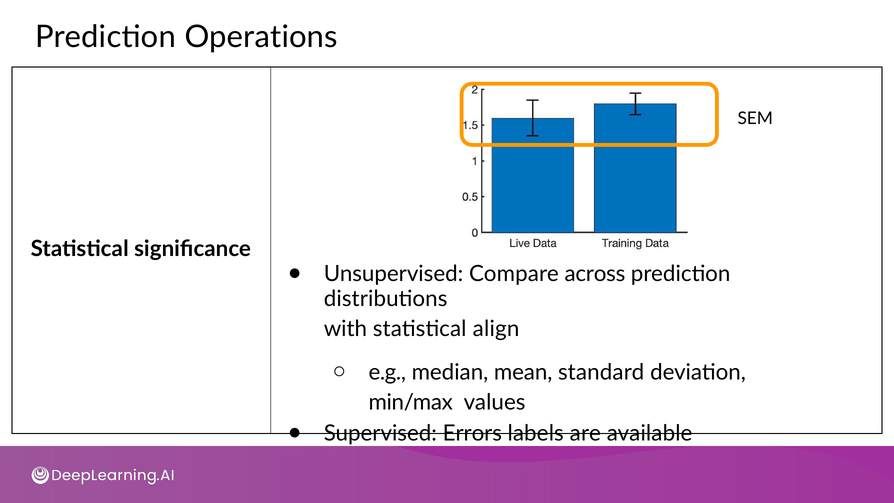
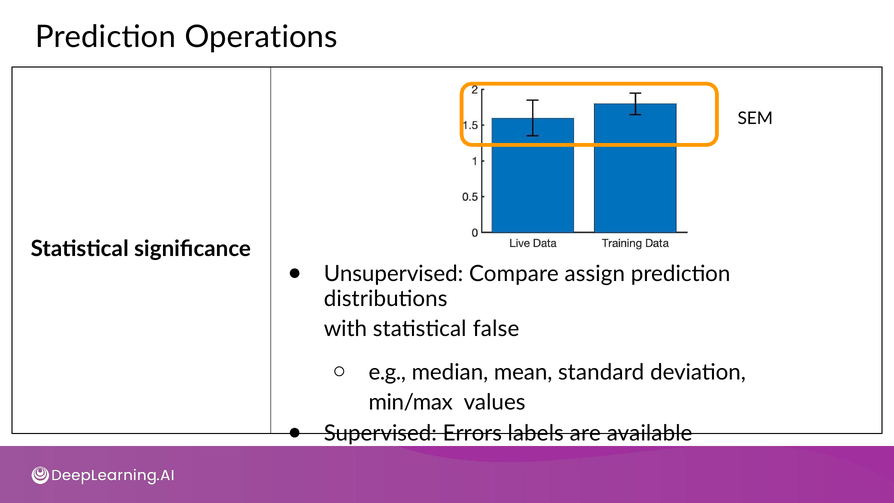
across: across -> assign (595, 274)
align: align -> false (496, 329)
